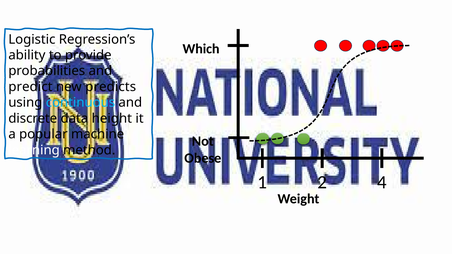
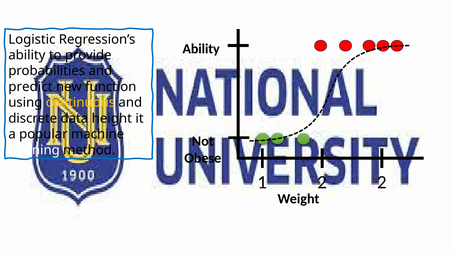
Which: Which -> Ability (201, 49)
predicts: predicts -> function (111, 87)
continuous colour: light blue -> yellow (80, 103)
2 4: 4 -> 2 (382, 183)
